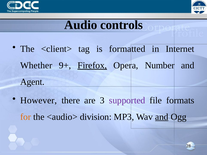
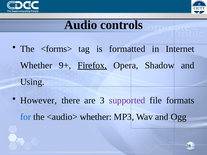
<client>: <client> -> <forms> (57, 49)
Number: Number -> Shadow (160, 66)
Agent: Agent -> Using (32, 82)
for colour: orange -> blue (26, 117)
<audio> division: division -> whether (96, 117)
and underline: present -> none (162, 117)
